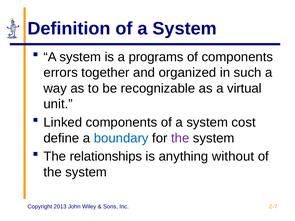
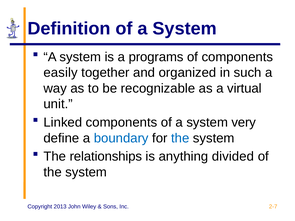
errors: errors -> easily (61, 73)
cost: cost -> very (244, 123)
the colour: purple -> blue (180, 138)
without: without -> divided (233, 157)
